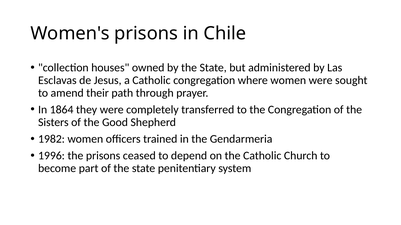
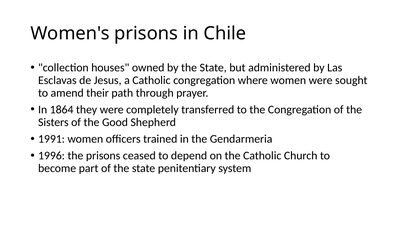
1982: 1982 -> 1991 (51, 139)
